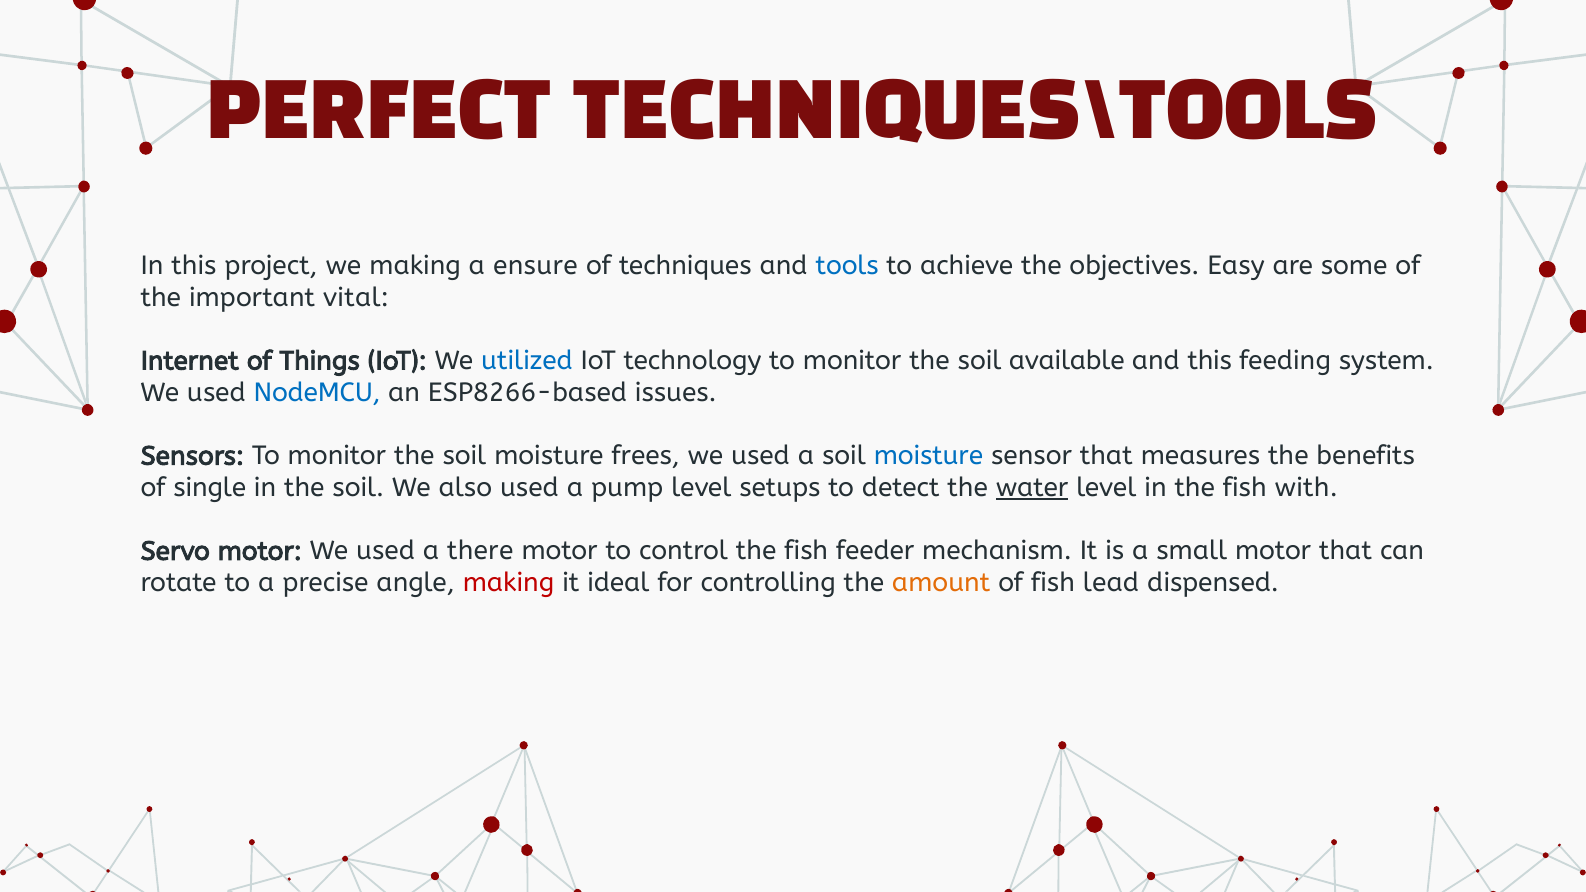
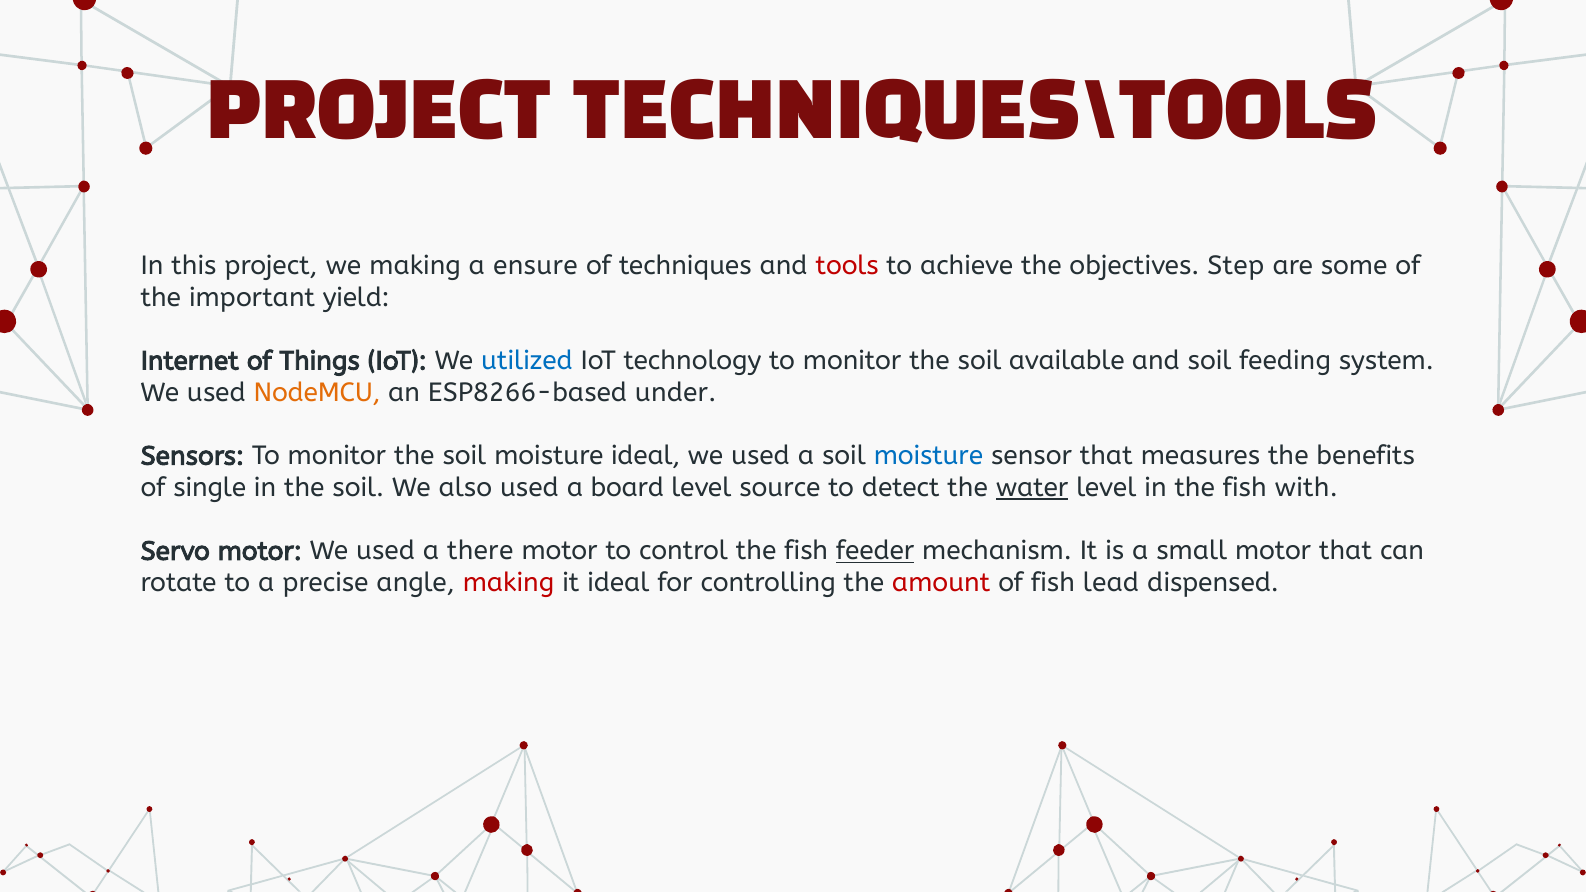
PERFECT: PERFECT -> PROJECT (379, 113)
tools colour: blue -> red (847, 266)
Easy: Easy -> Step (1236, 266)
vital: vital -> yield (356, 297)
and this: this -> soil (1210, 361)
NodeMCU colour: blue -> orange (317, 393)
issues: issues -> under (676, 393)
moisture frees: frees -> ideal (646, 456)
pump: pump -> board (627, 488)
setups: setups -> source (780, 488)
feeder underline: none -> present (875, 551)
amount colour: orange -> red (941, 583)
